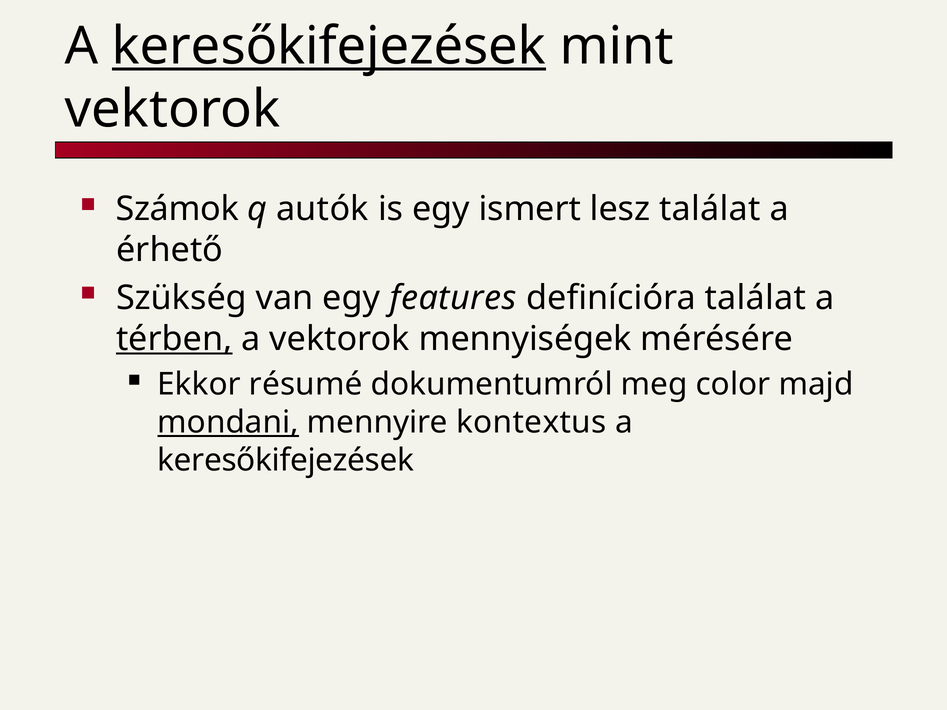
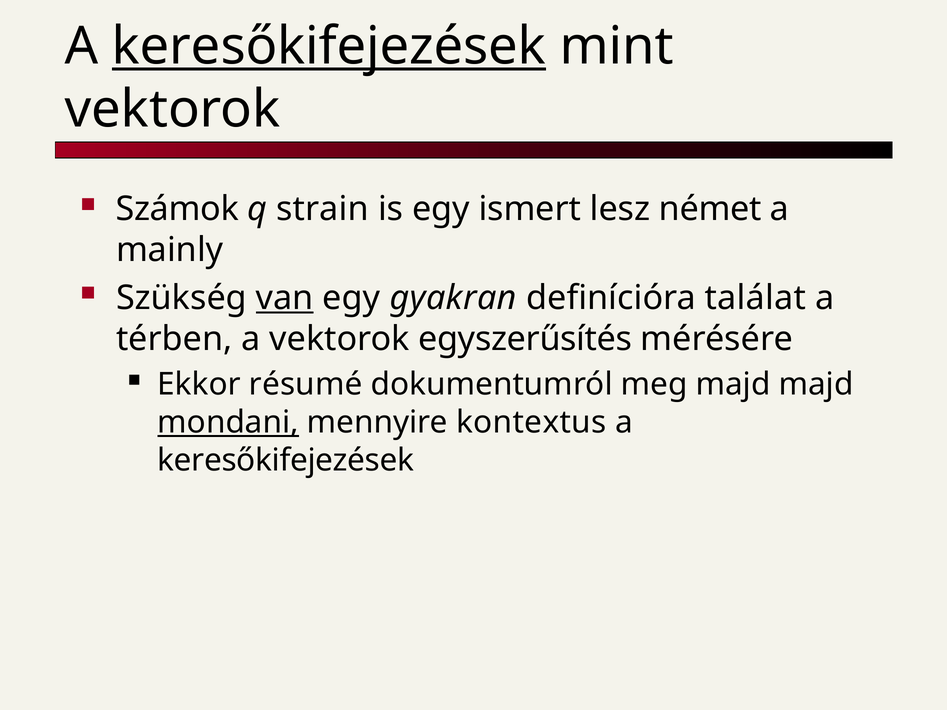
autók: autók -> strain (322, 209)
lesz találat: találat -> német (710, 209)
érhető: érhető -> mainly (170, 250)
van underline: none -> present (285, 298)
features: features -> gyakran (453, 298)
térben underline: present -> none (174, 339)
mennyiségek: mennyiségek -> egyszerűsítés (525, 339)
meg color: color -> majd (733, 385)
